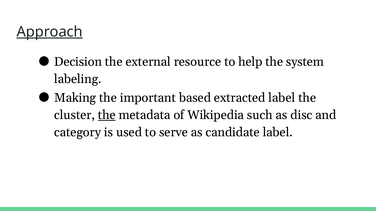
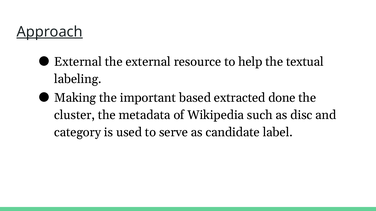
Decision: Decision -> External (78, 62)
system: system -> textual (305, 62)
extracted label: label -> done (282, 98)
the underline: present -> none (107, 115)
